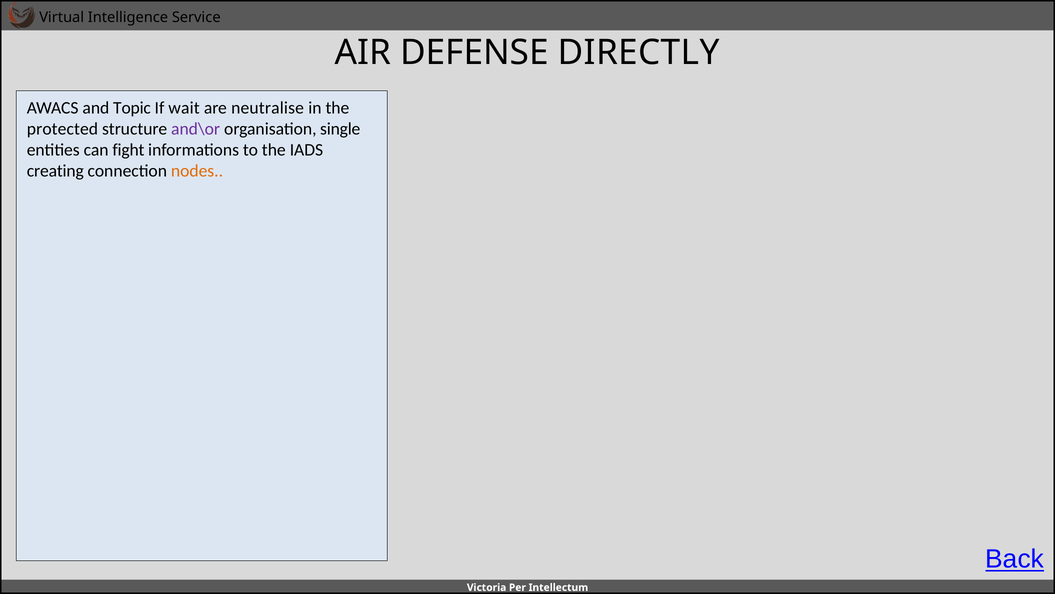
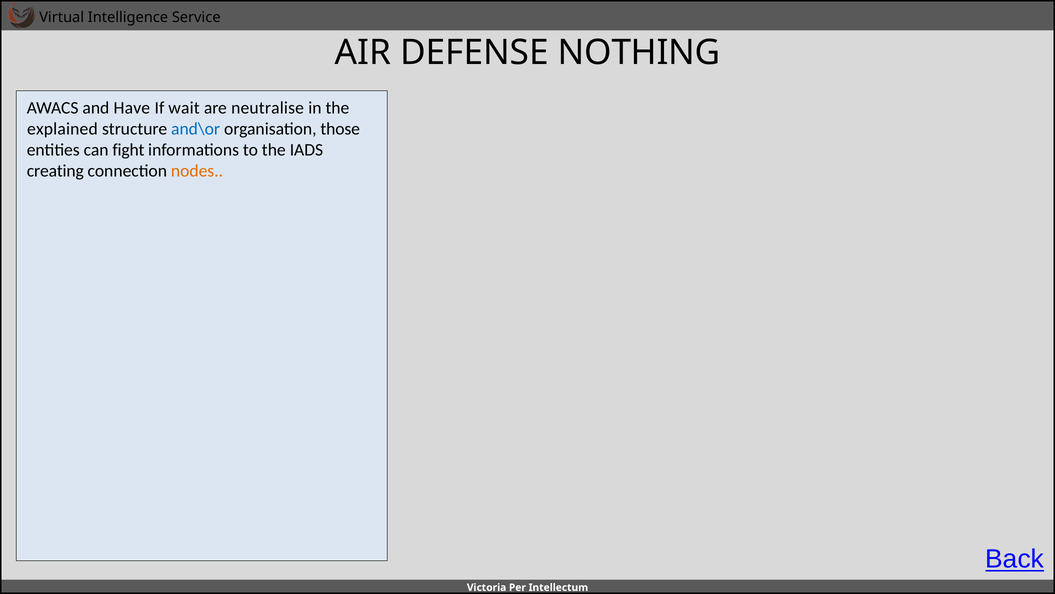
DIRECTLY: DIRECTLY -> NOTHING (639, 53)
Topic: Topic -> Have (132, 108)
protected: protected -> explained (62, 129)
and\or colour: purple -> blue (196, 129)
single: single -> those (340, 129)
